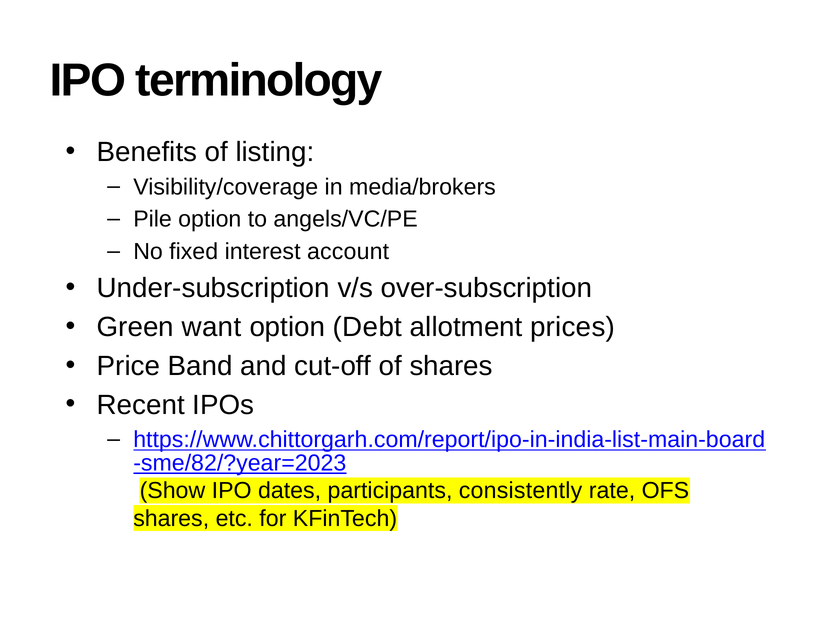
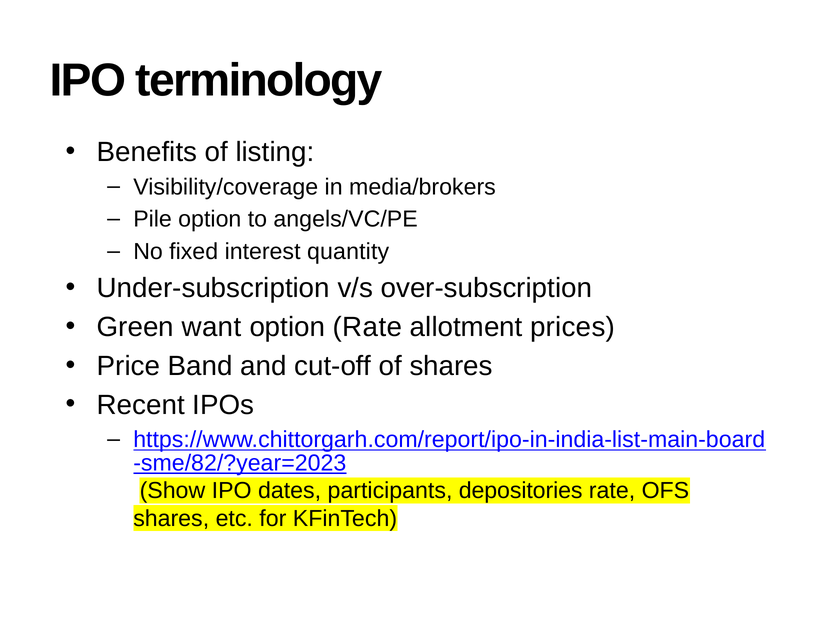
account: account -> quantity (348, 252)
option Debt: Debt -> Rate (367, 327)
consistently: consistently -> depositories (521, 491)
